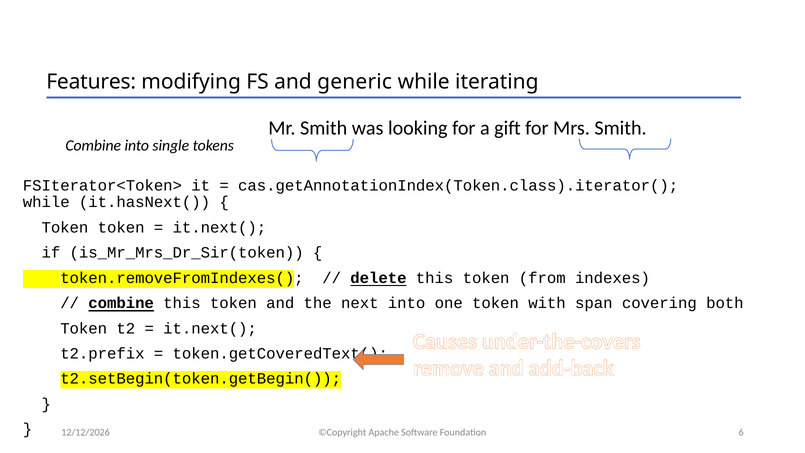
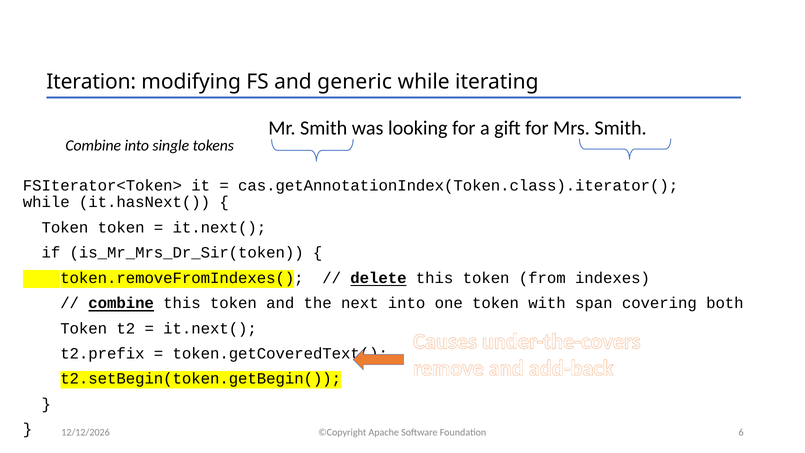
Features: Features -> Iteration (91, 82)
